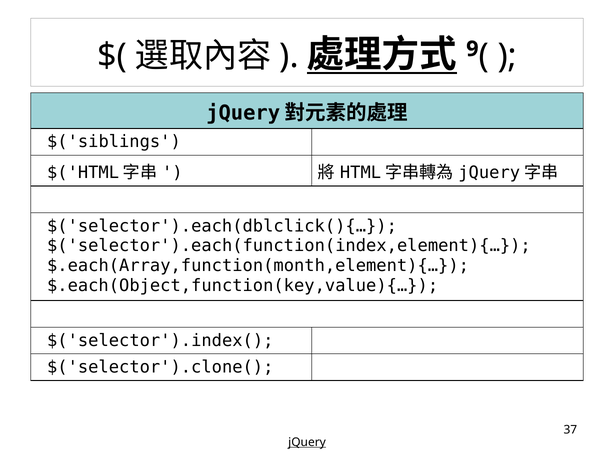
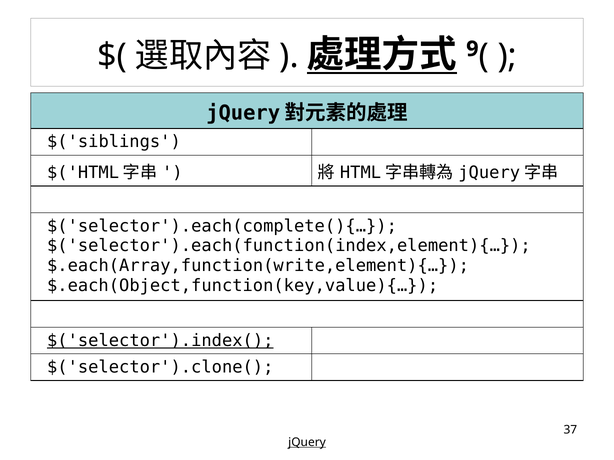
$('selector').each(dblclick(){…: $('selector').each(dblclick(){… -> $('selector').each(complete(){… (222, 226)
$.each(Array,function(month,element){…: $.each(Array,function(month,element){… -> $.each(Array,function(write,element){… (258, 266)
$('selector').index( underline: none -> present (160, 341)
